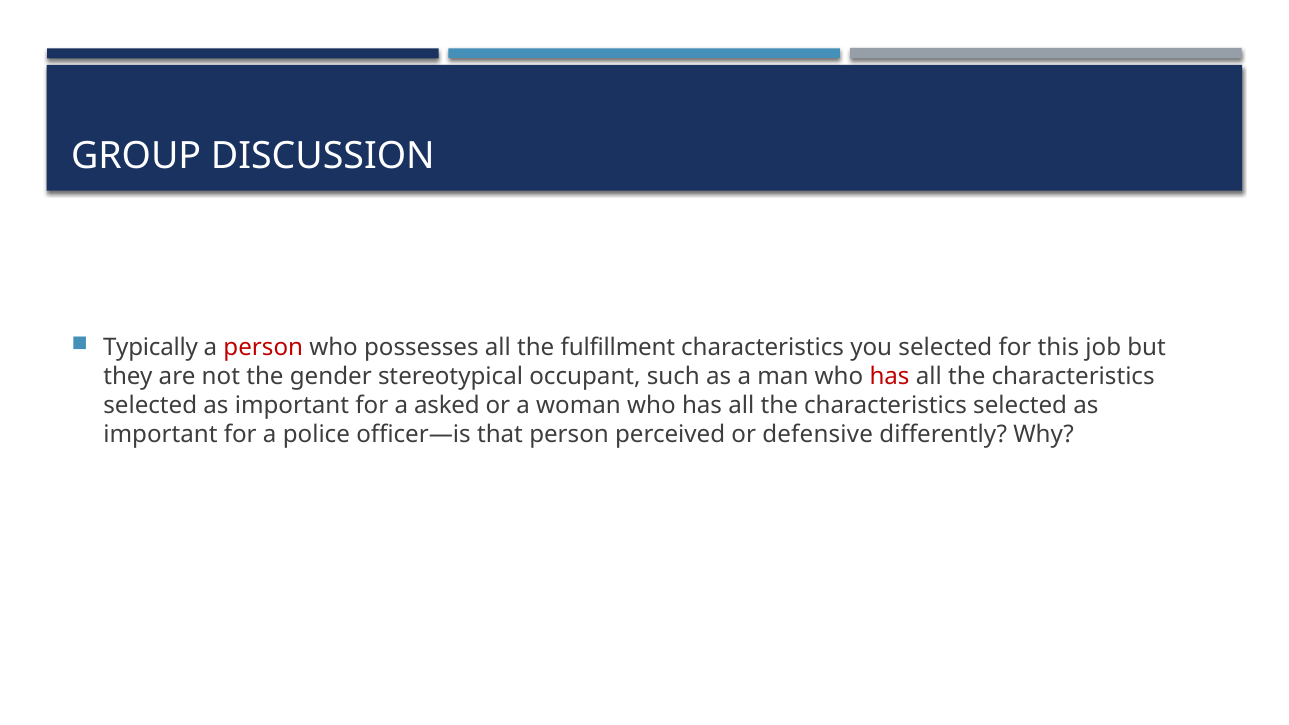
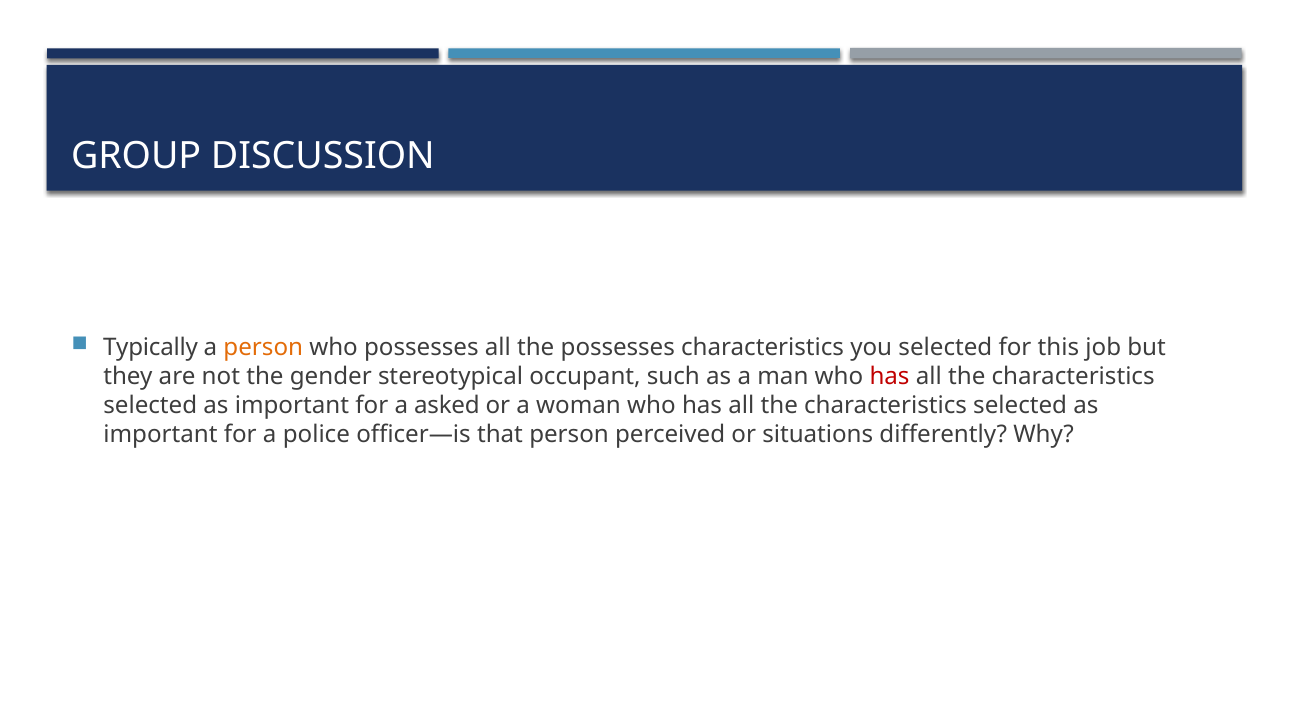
person colour: red -> orange (263, 348)
the fulfillment: fulfillment -> possesses (618, 348)
defensive: defensive -> situations (818, 435)
